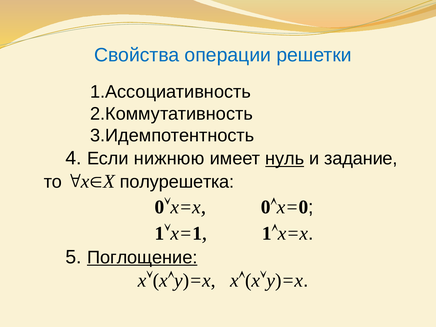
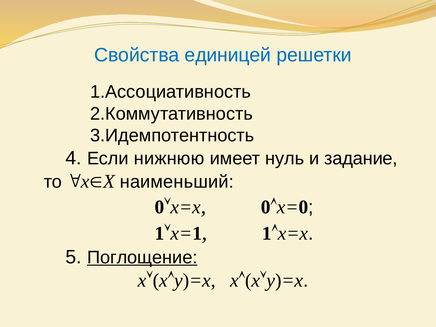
операции: операции -> единицей (228, 55)
нуль underline: present -> none (285, 159)
полурешетка: полурешетка -> наименьший (177, 182)
